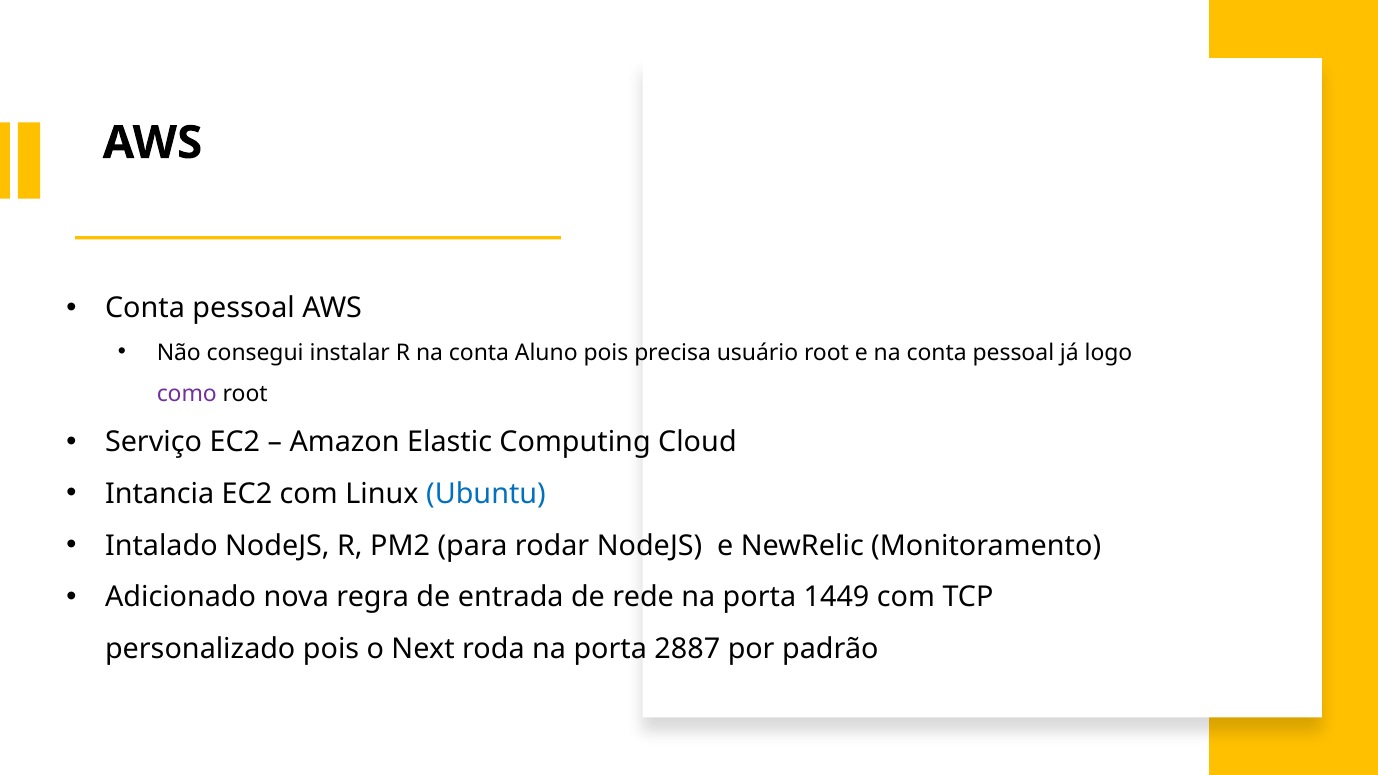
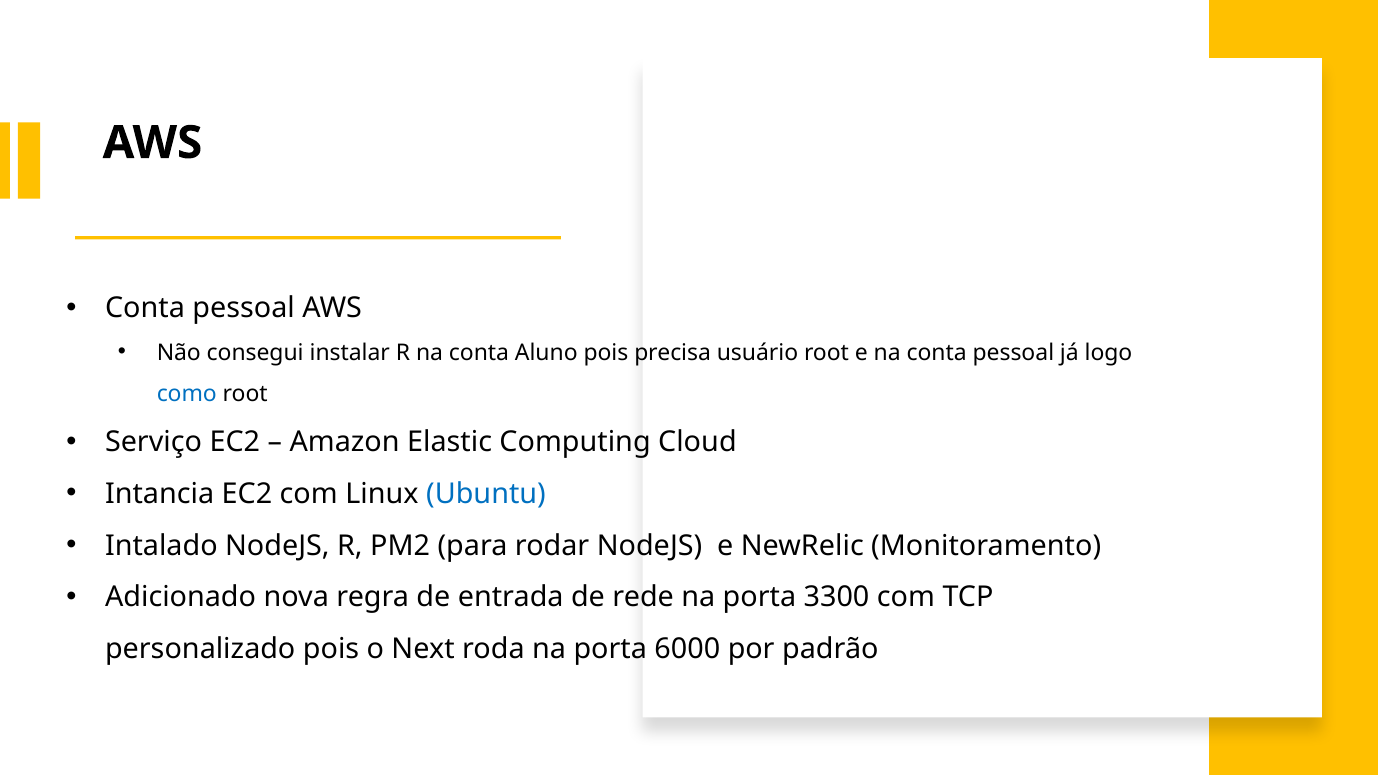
como colour: purple -> blue (187, 394)
1449: 1449 -> 3300 (836, 598)
2887: 2887 -> 6000 (687, 649)
